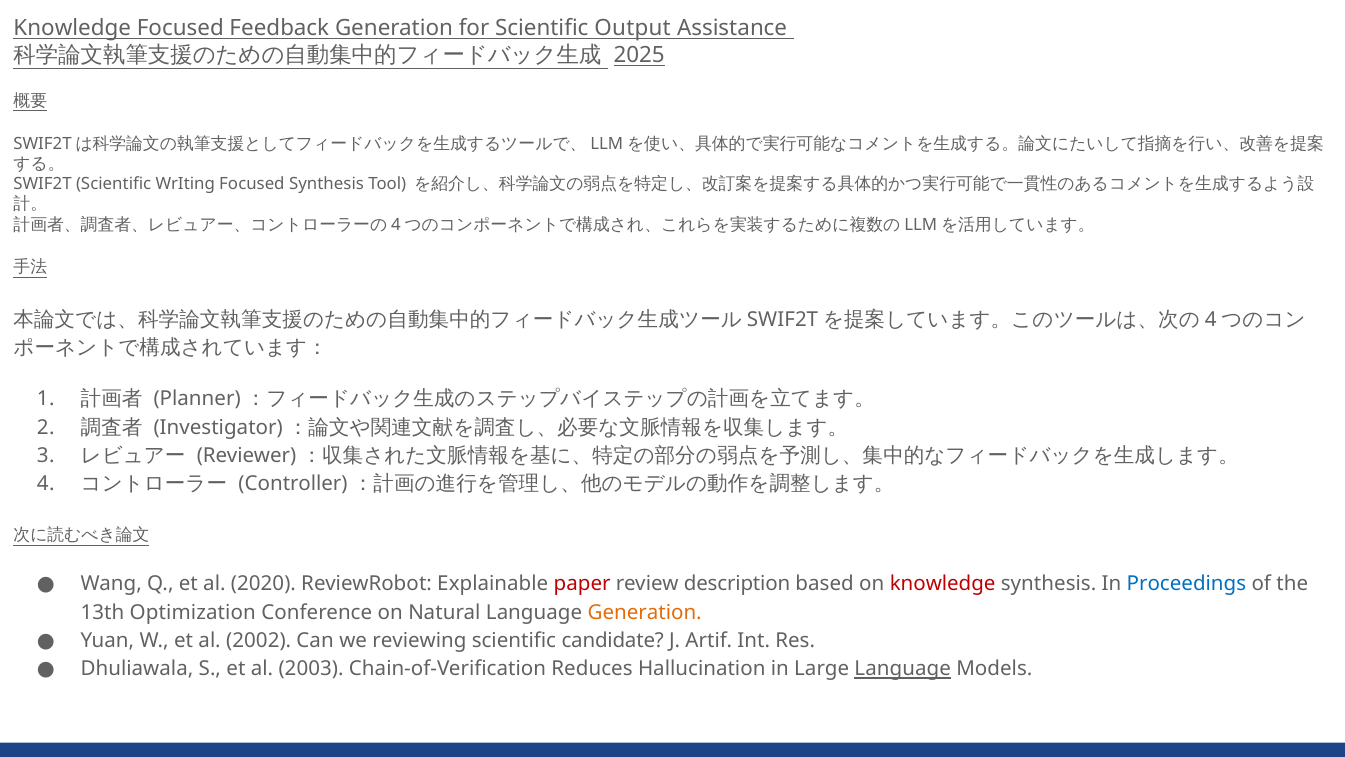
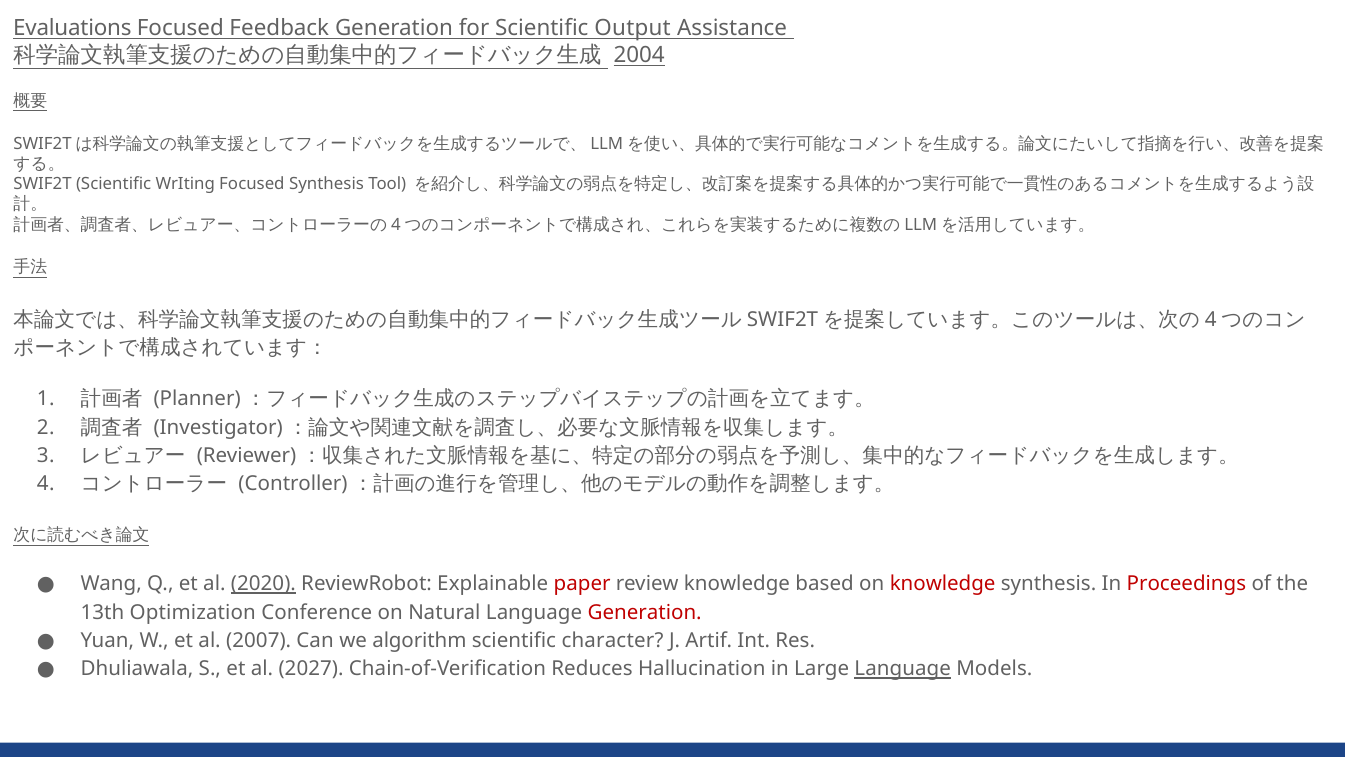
Knowledge: Knowledge -> Evaluations (72, 28)
2025: 2025 -> 2004 (639, 55)
2020 underline: none -> present (263, 584)
review description: description -> knowledge (737, 584)
Proceedings colour: blue -> red (1186, 584)
Generation colour: orange -> red (645, 612)
2002: 2002 -> 2007 (259, 640)
reviewing: reviewing -> algorithm (419, 640)
candidate: candidate -> character (612, 640)
2003: 2003 -> 2027 (311, 669)
